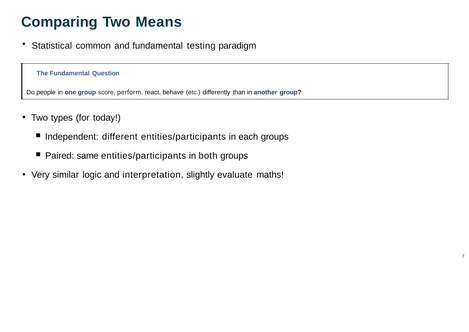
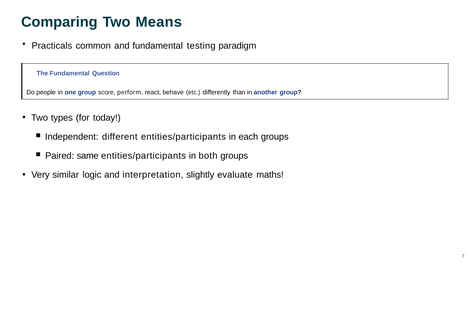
Statistical: Statistical -> Practicals (52, 46)
